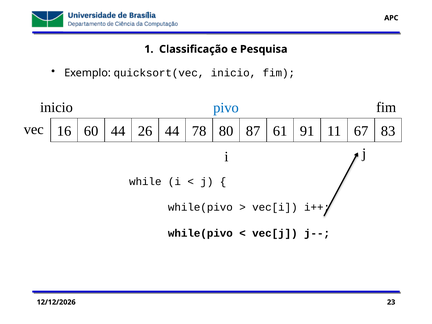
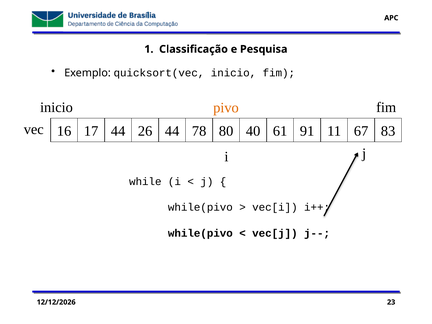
pivo colour: blue -> orange (226, 108)
60: 60 -> 17 (91, 131)
87: 87 -> 40 (253, 131)
